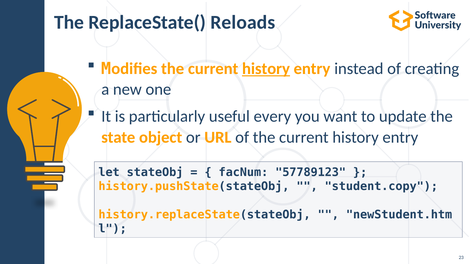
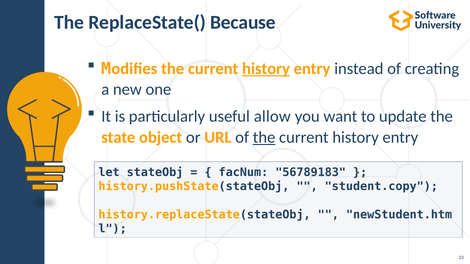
Reloads: Reloads -> Because (243, 22)
every: every -> allow (272, 116)
the underline: none -> present (264, 137)
57789123: 57789123 -> 56789183 (311, 172)
